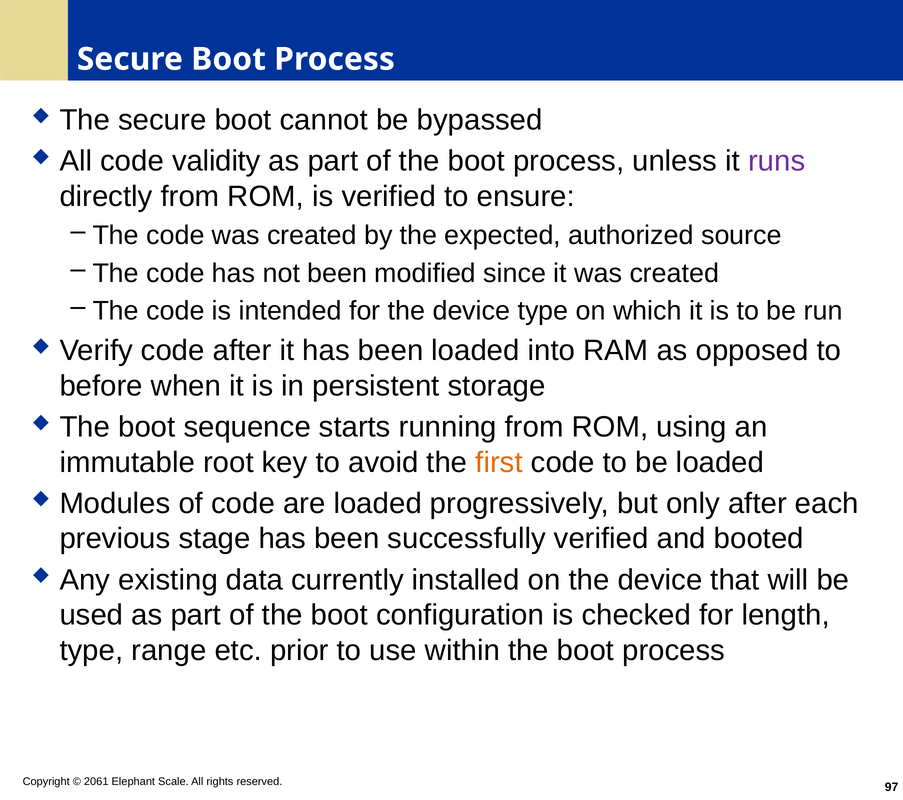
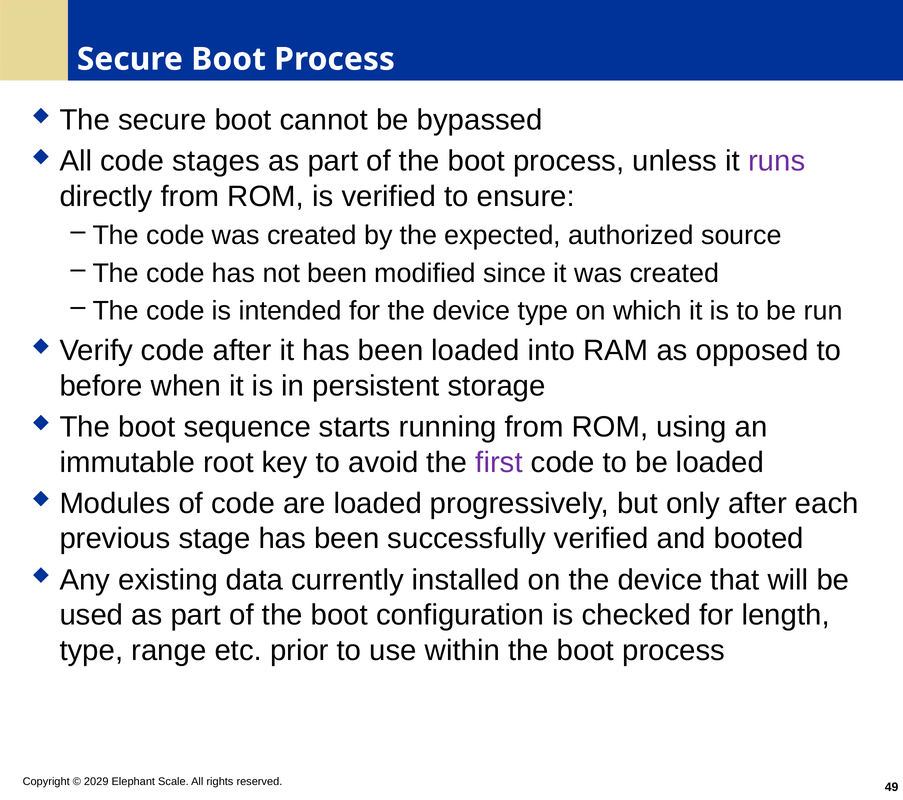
validity: validity -> stages (216, 161)
first colour: orange -> purple (499, 462)
2061: 2061 -> 2029 (96, 781)
97: 97 -> 49 (892, 787)
